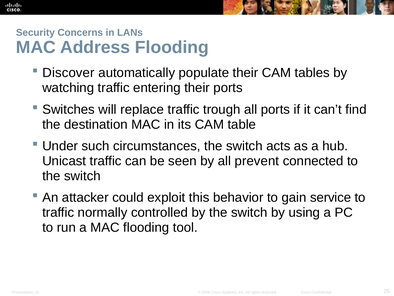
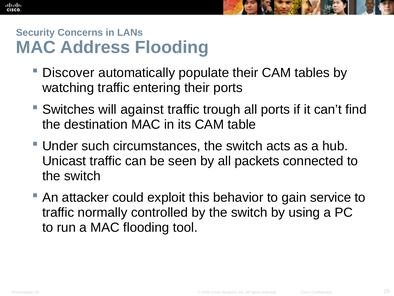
replace: replace -> against (142, 109)
prevent: prevent -> packets (257, 161)
